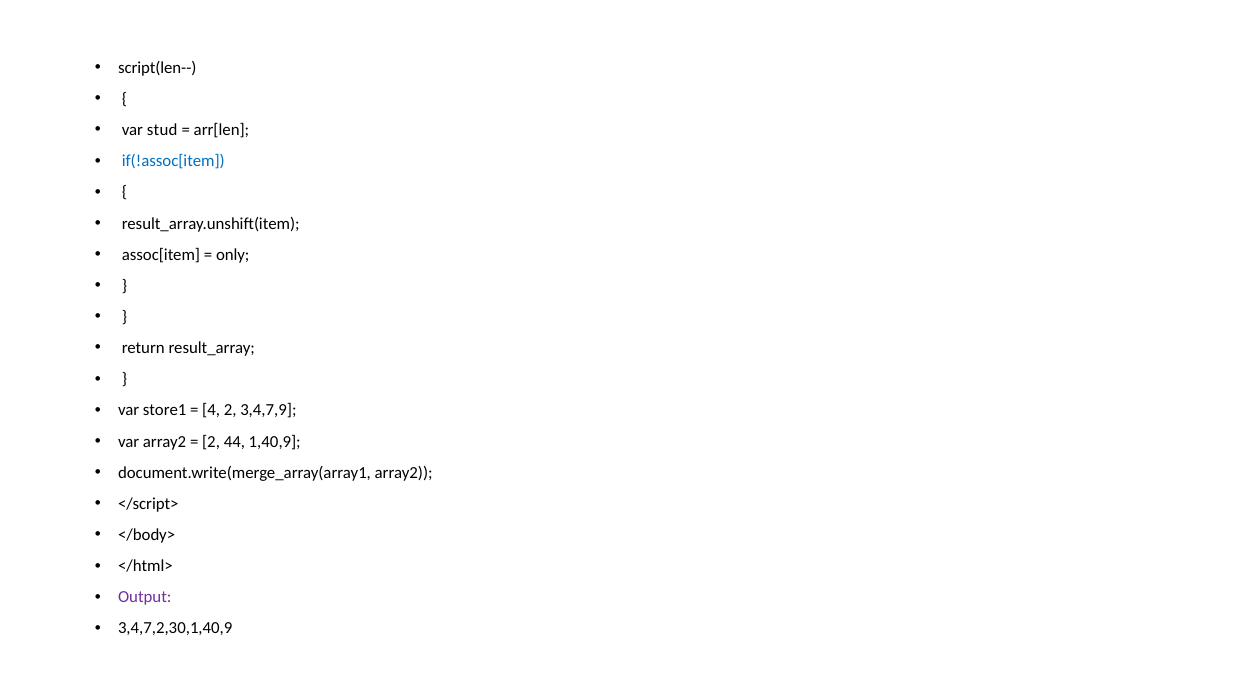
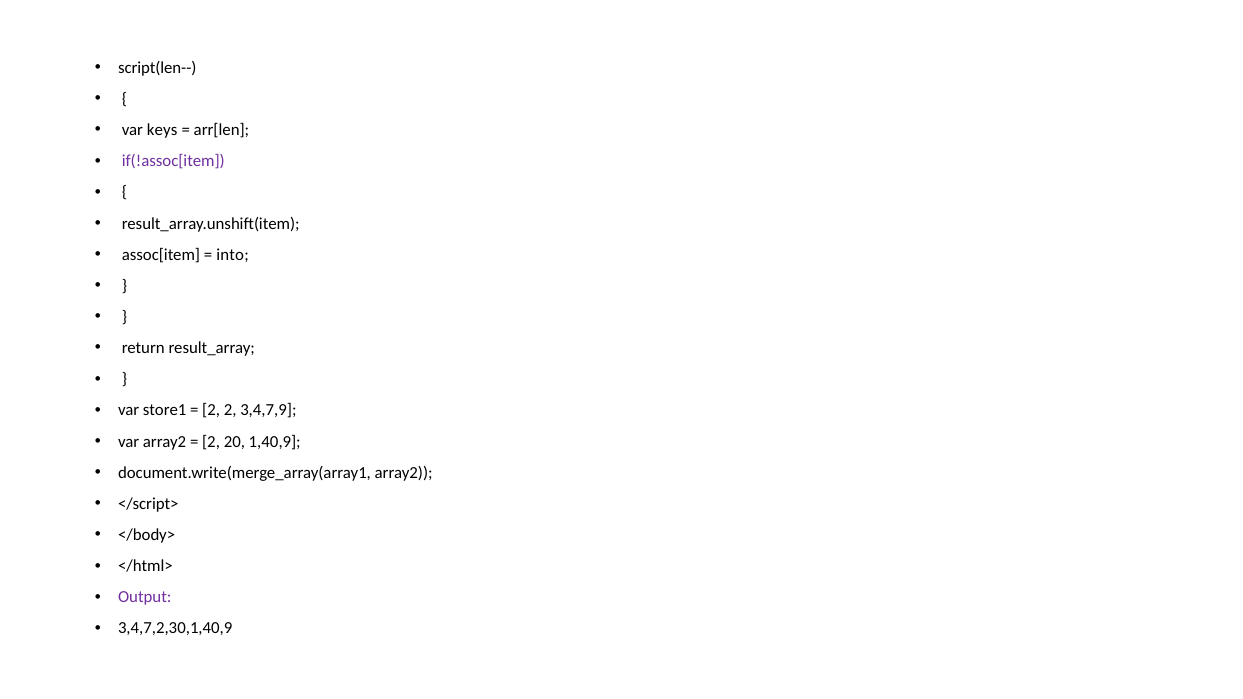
stud: stud -> keys (162, 130)
if(!assoc[item colour: blue -> purple (173, 161)
only: only -> into (233, 255)
4: 4 -> 2 (211, 410)
44: 44 -> 20 (234, 442)
